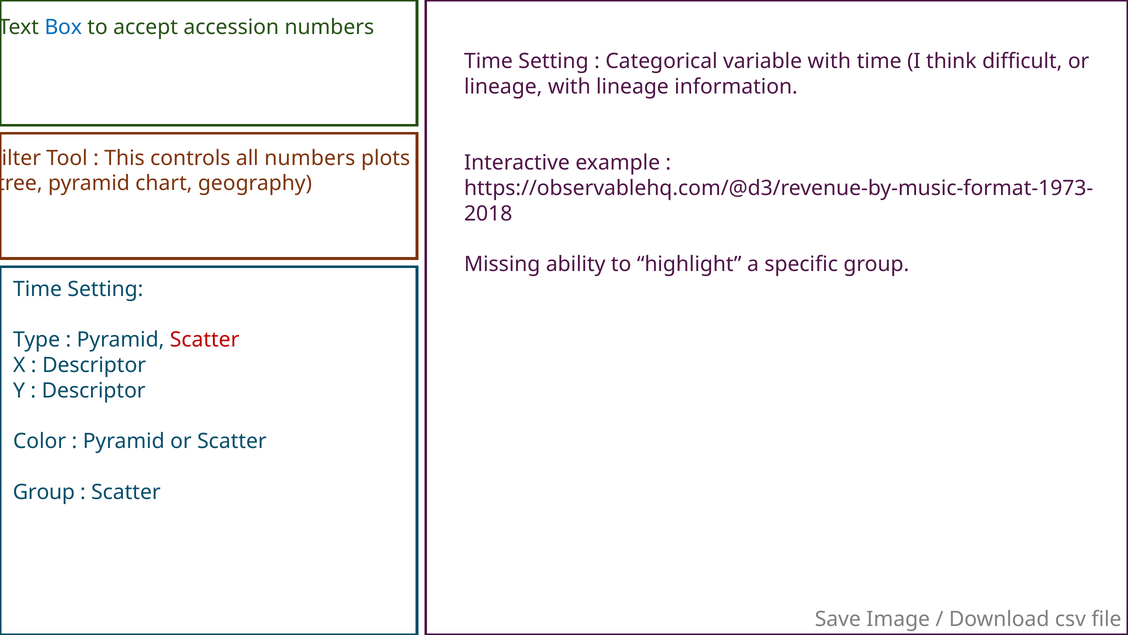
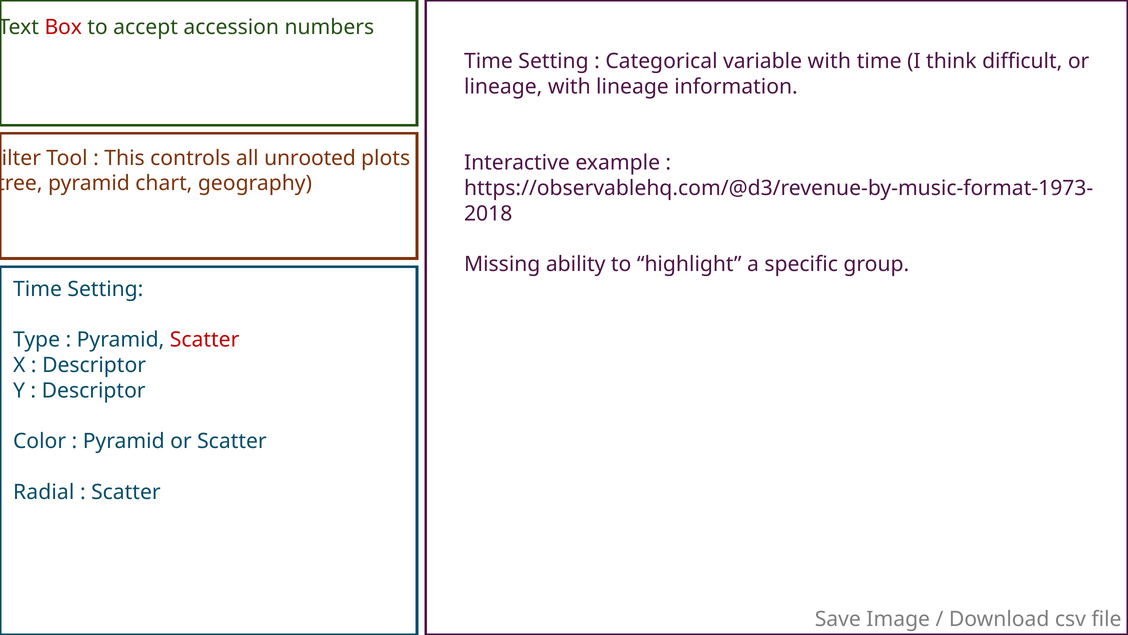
Box colour: blue -> red (63, 27)
all numbers: numbers -> unrooted (310, 158)
Group: Group -> Radial (44, 492)
